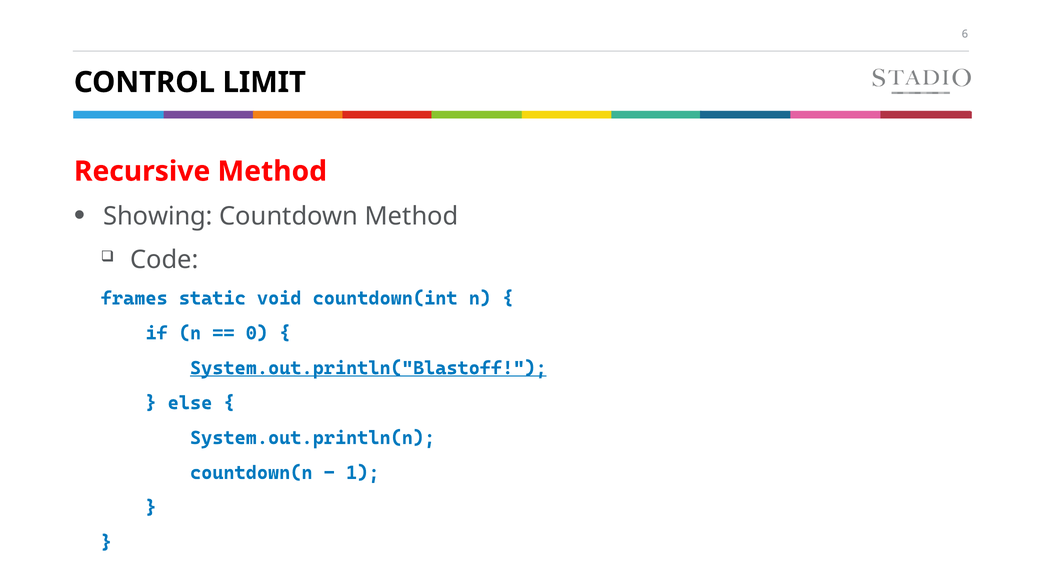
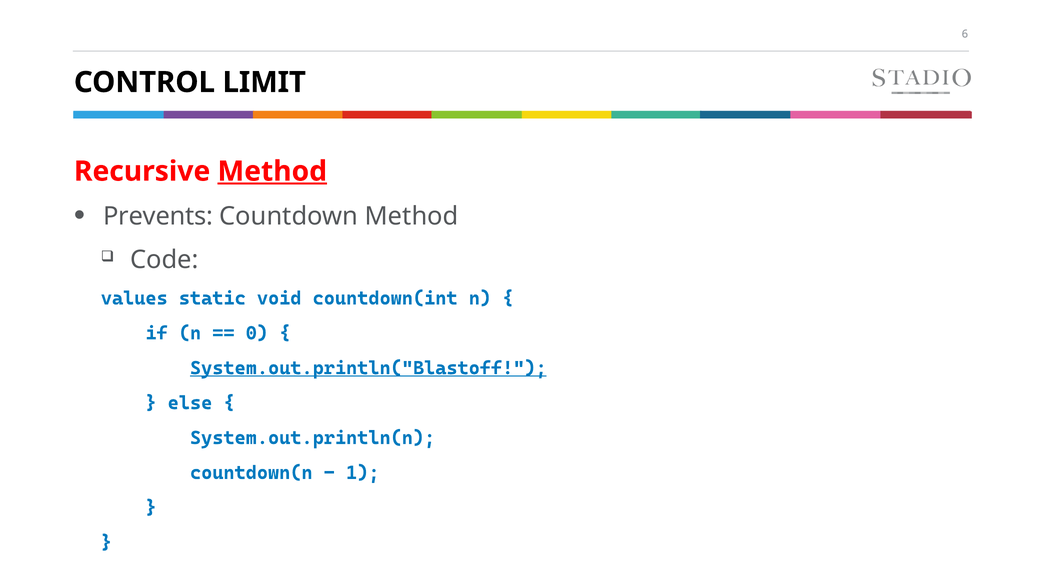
Method underline: none -> present (272, 171)
Showing: Showing -> Prevents (158, 216)
frames: frames -> values (134, 298)
